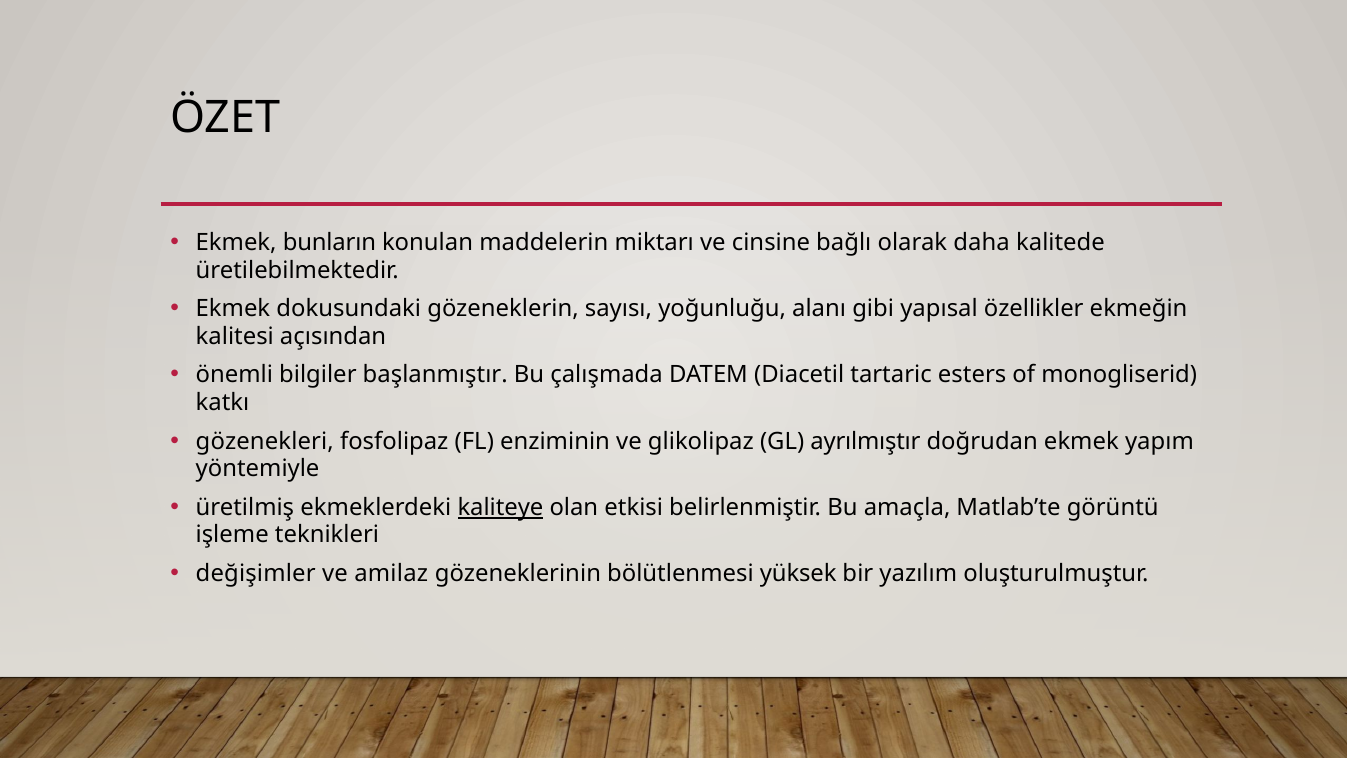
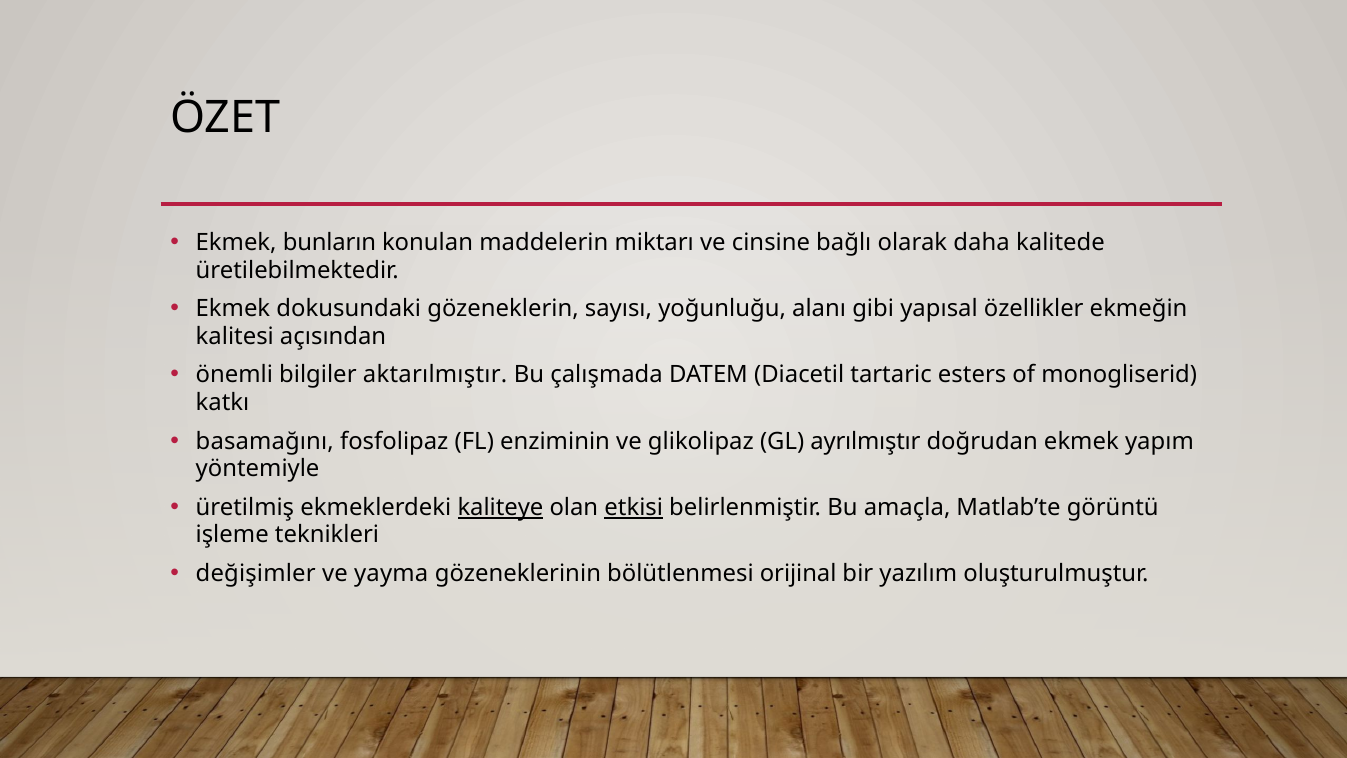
başlanmıştır: başlanmıştır -> aktarılmıştır (435, 375)
gözenekleri: gözenekleri -> basamağını (265, 441)
etkisi underline: none -> present (634, 507)
amilaz: amilaz -> yayma (391, 573)
yüksek: yüksek -> orijinal (798, 573)
